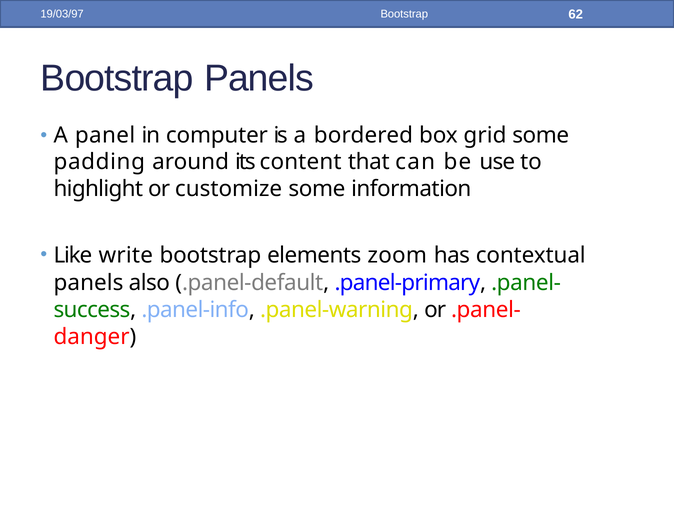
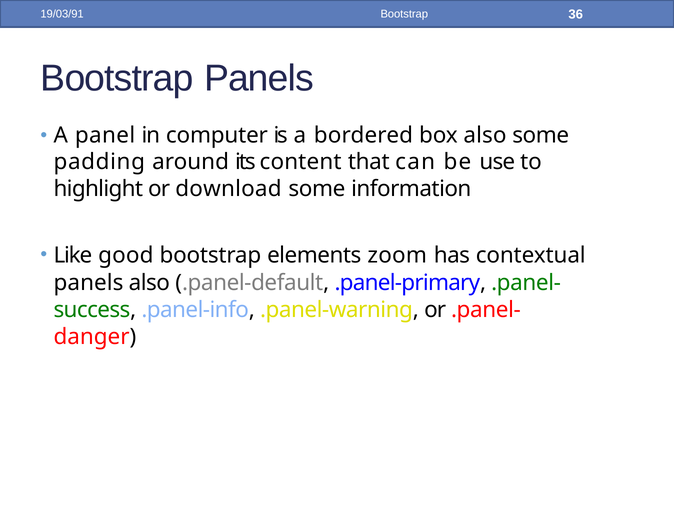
19/03/97: 19/03/97 -> 19/03/91 (62, 14)
62: 62 -> 36 (576, 14)
box grid: grid -> also (485, 136)
customize: customize -> download (228, 189)
write: write -> good (126, 256)
